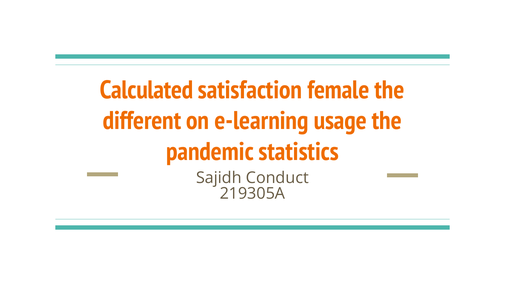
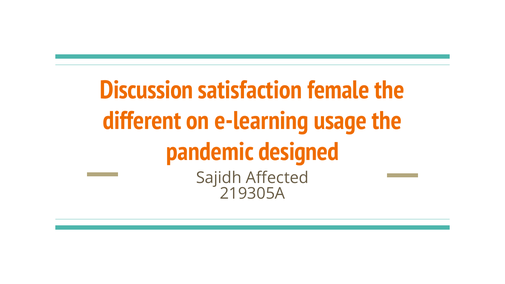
Calculated: Calculated -> Discussion (147, 90)
statistics: statistics -> designed (299, 152)
Conduct: Conduct -> Affected (277, 178)
